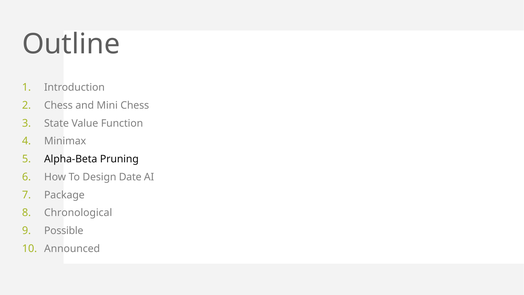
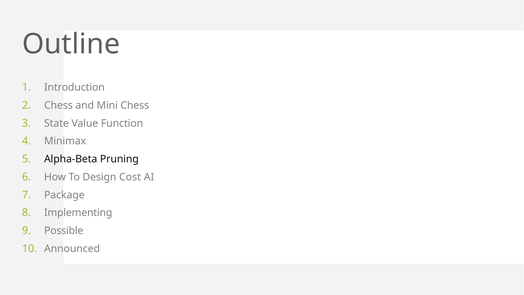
Date: Date -> Cost (130, 177)
Chronological: Chronological -> Implementing (78, 213)
